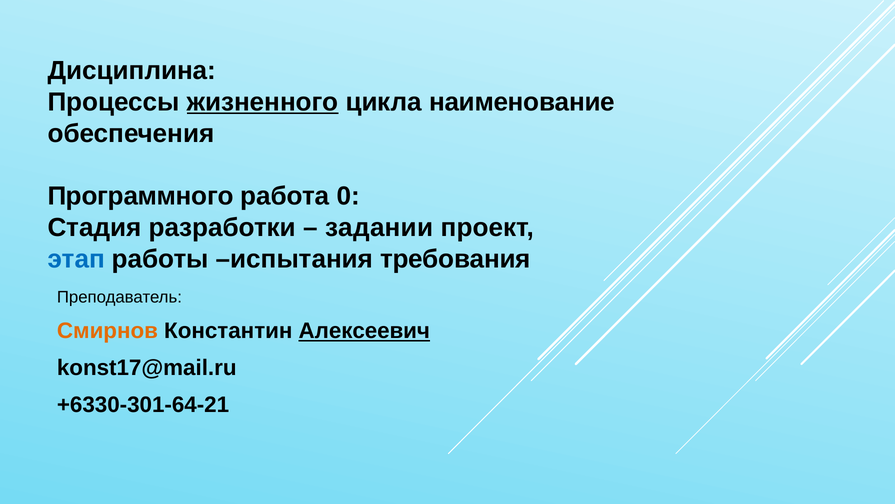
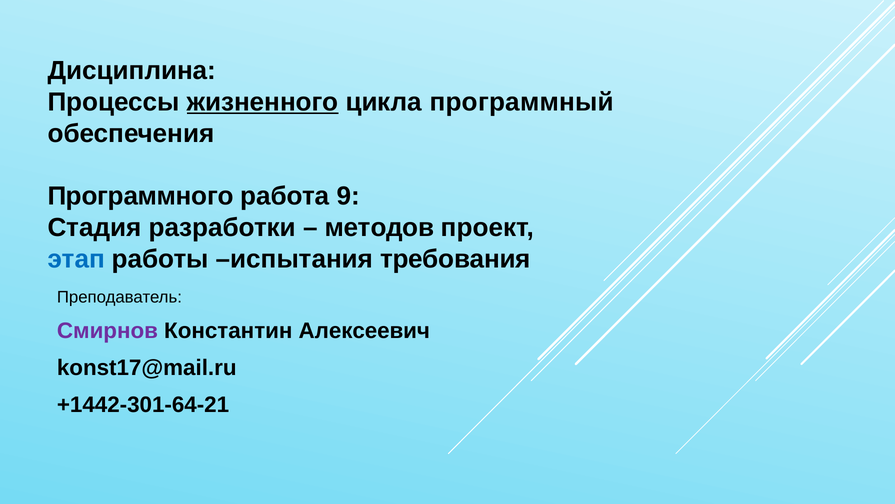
наименование: наименование -> программный (522, 102)
0: 0 -> 9 (348, 196)
задании: задании -> методов (379, 227)
Смирнов colour: orange -> purple (107, 331)
Алексеевич underline: present -> none (364, 331)
+6330-301-64-21: +6330-301-64-21 -> +1442-301-64-21 (143, 405)
